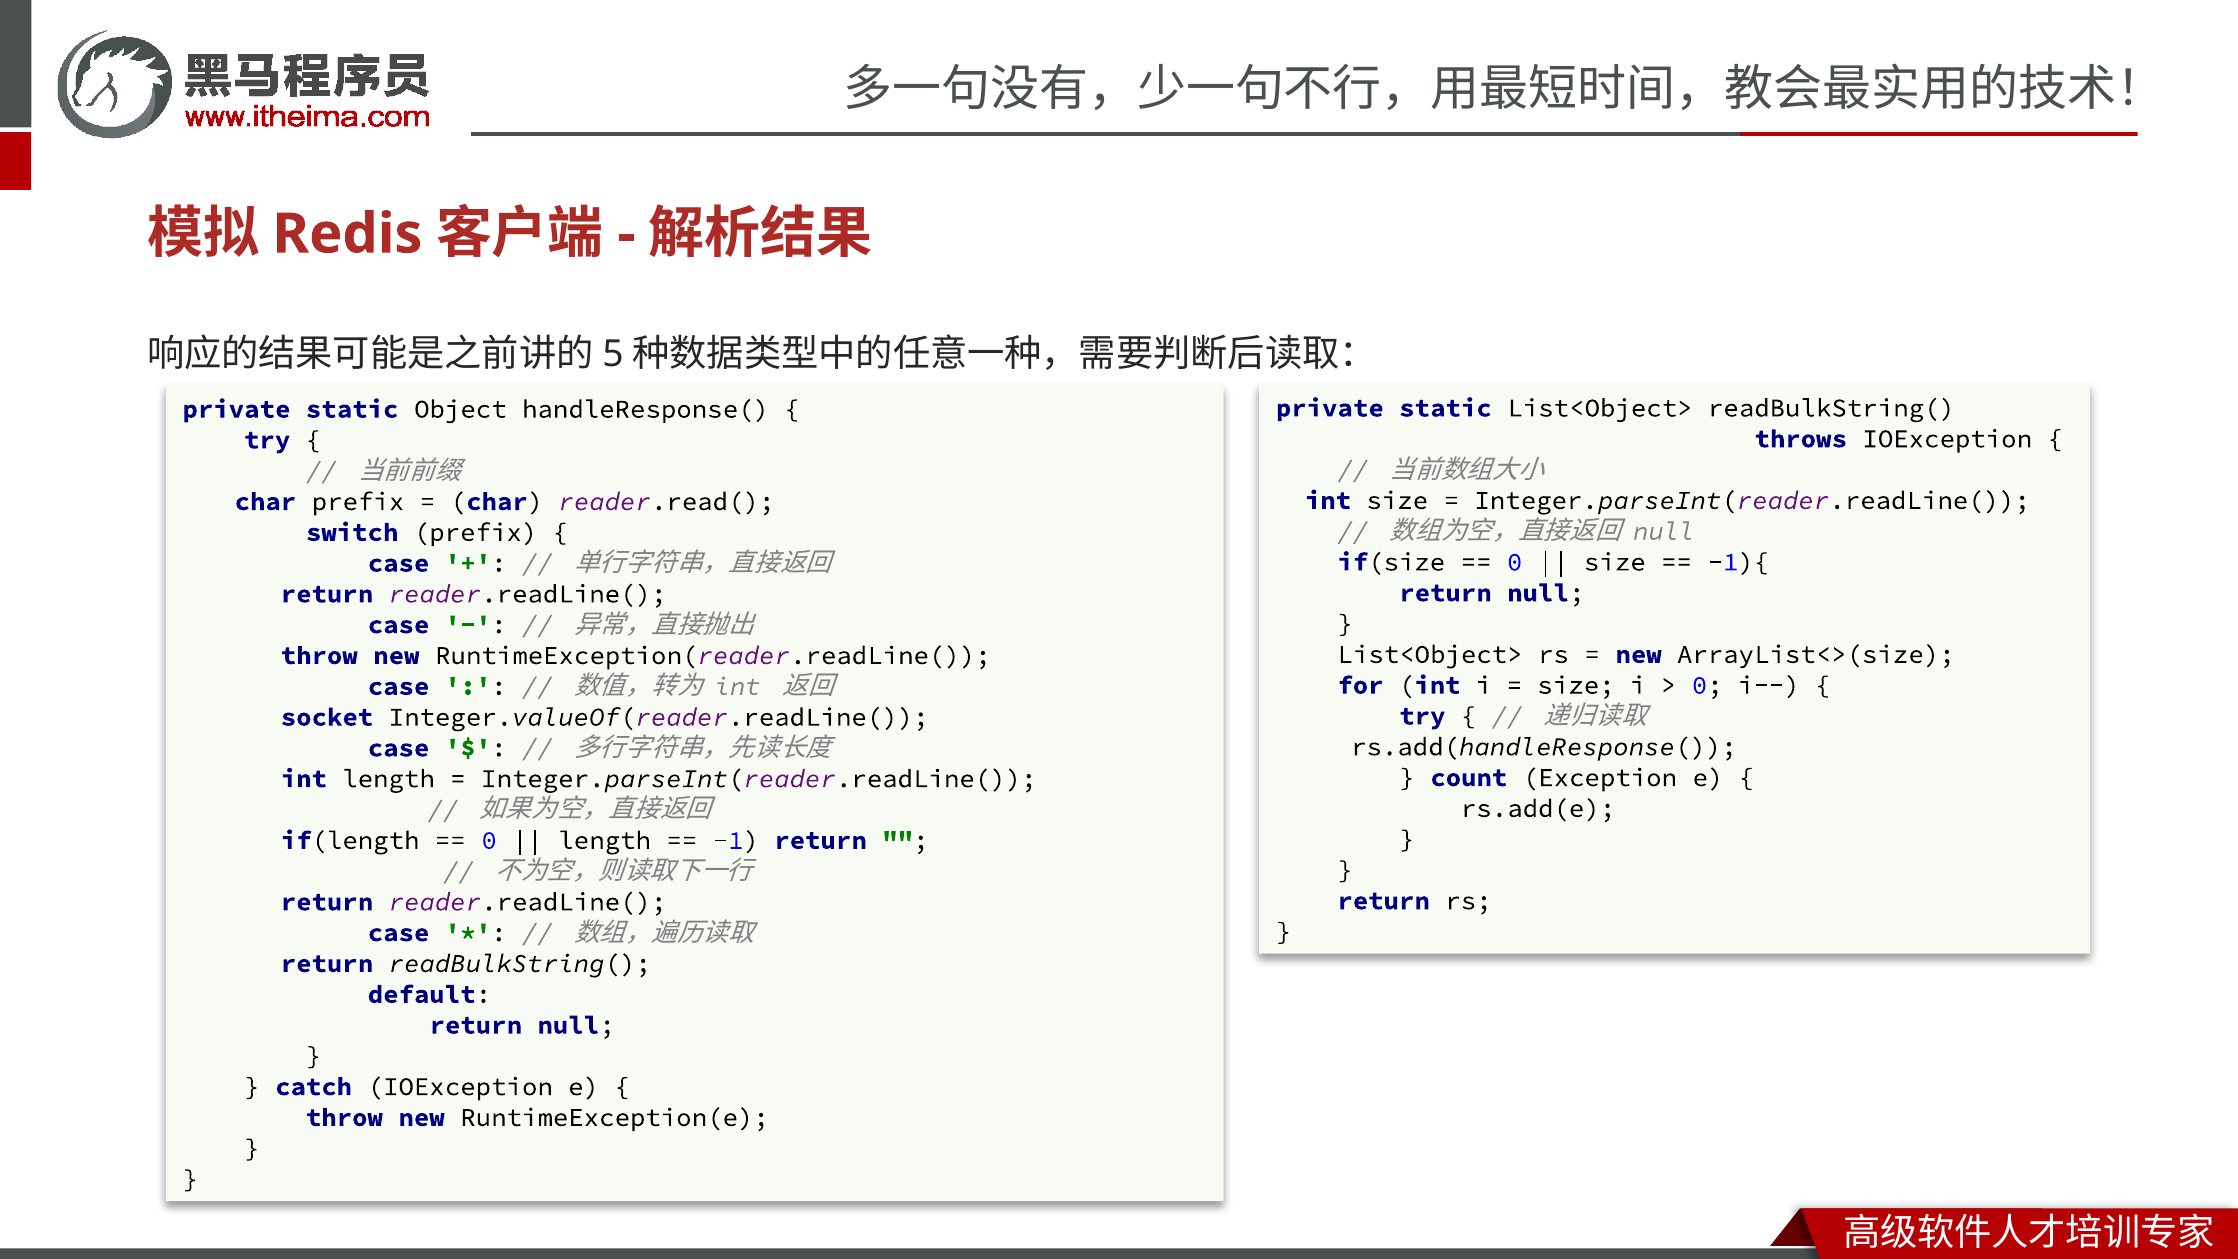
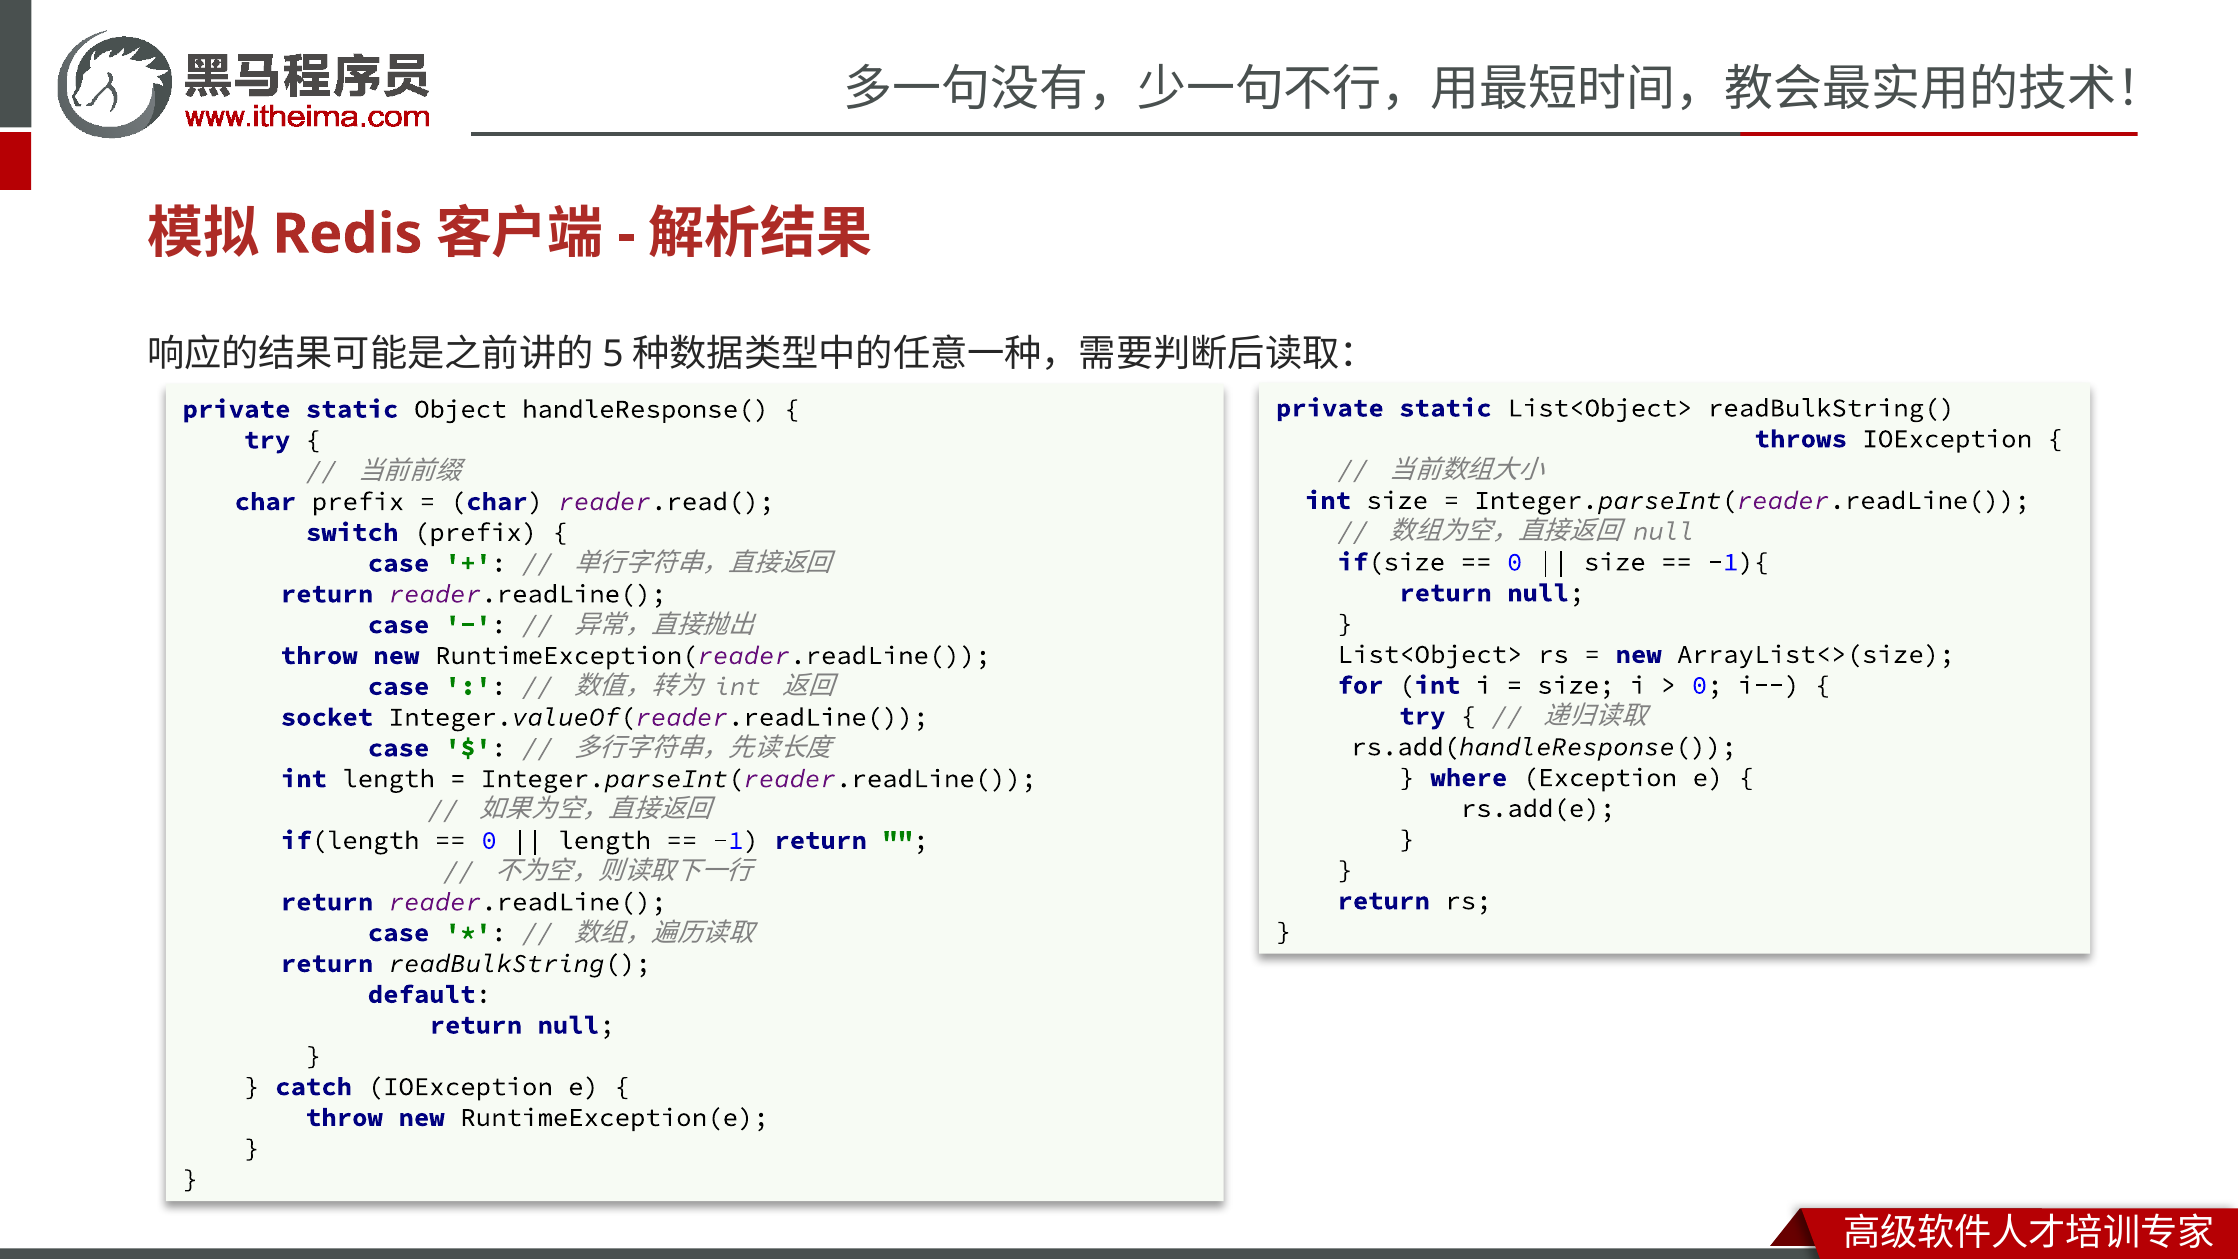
count: count -> where (1469, 778)
